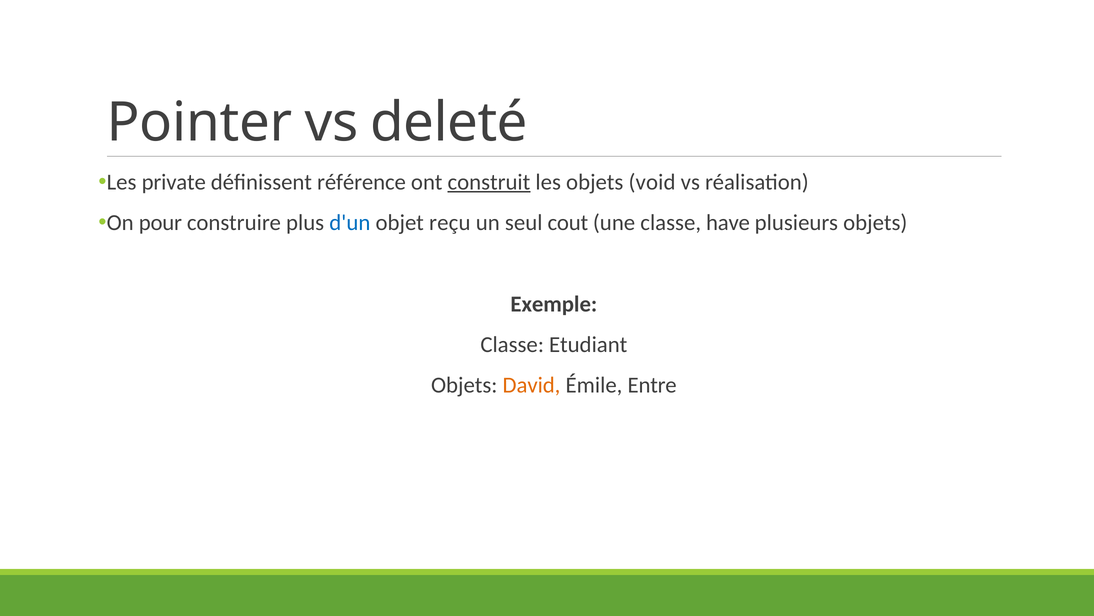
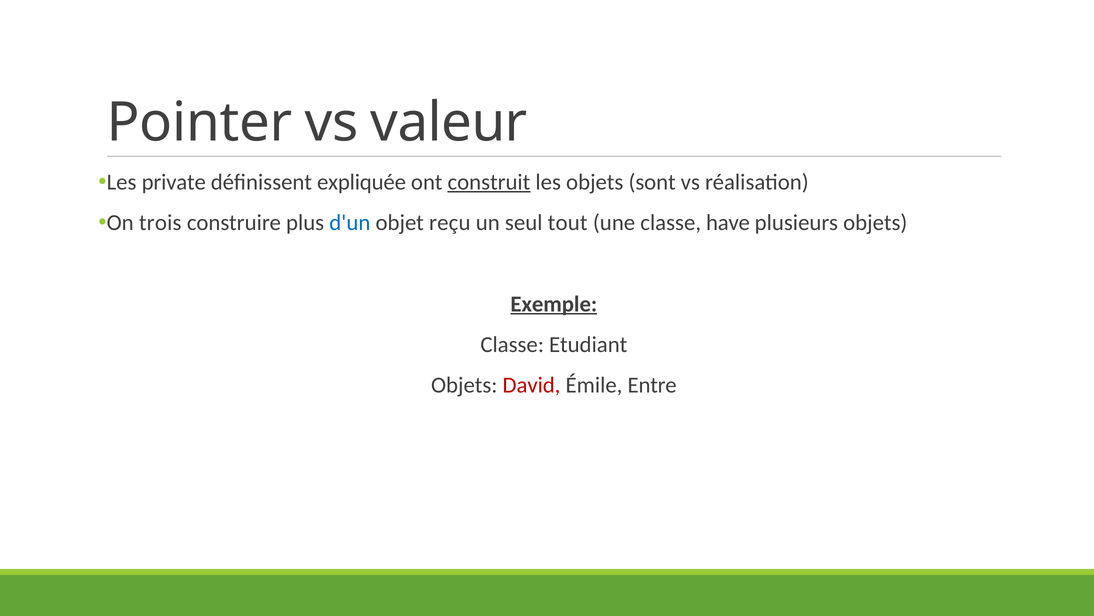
deleté: deleté -> valeur (449, 123)
référence: référence -> expliquée (362, 182)
void: void -> sont (652, 182)
pour: pour -> trois (160, 223)
cout: cout -> tout (568, 223)
Exemple underline: none -> present (554, 304)
David colour: orange -> red (532, 385)
